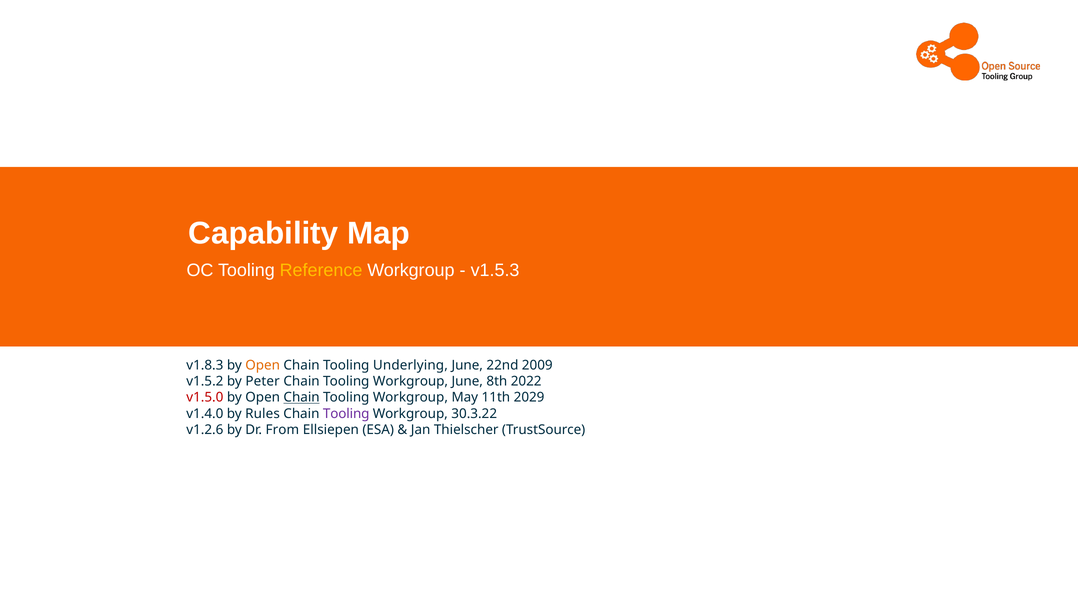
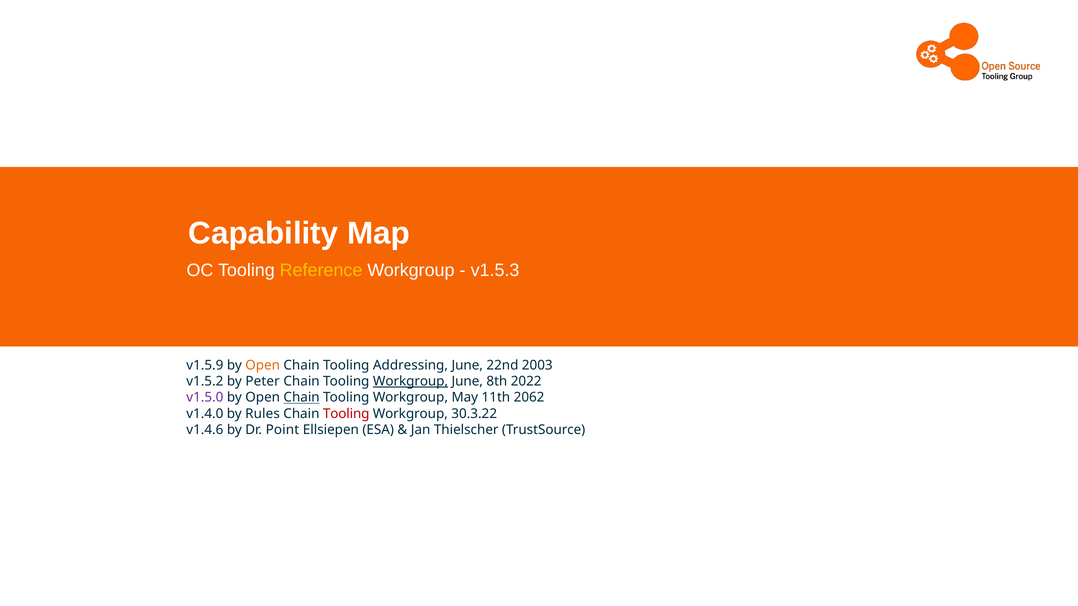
v1.8.3: v1.8.3 -> v1.5.9 (205, 365)
Underlying: Underlying -> Addressing (410, 365)
2009: 2009 -> 2003 (537, 365)
Workgroup underline: none -> present (411, 382)
v1.5.0 colour: red -> purple (205, 398)
2029: 2029 -> 2062 (529, 398)
Tooling colour: purple -> red (346, 414)
v1.2.6: v1.2.6 -> v1.4.6 (205, 430)
From: From -> Point (282, 430)
